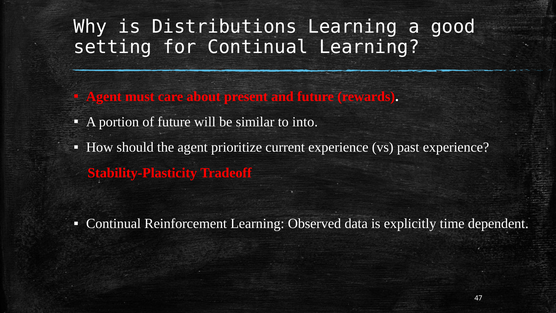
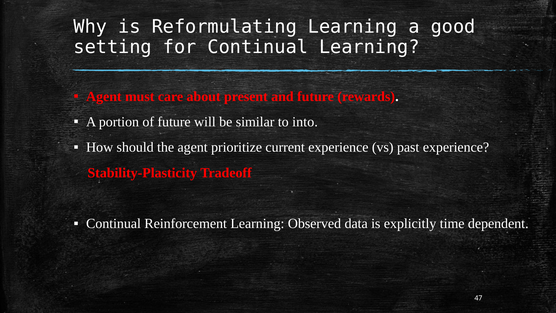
Distributions: Distributions -> Reformulating (224, 27)
